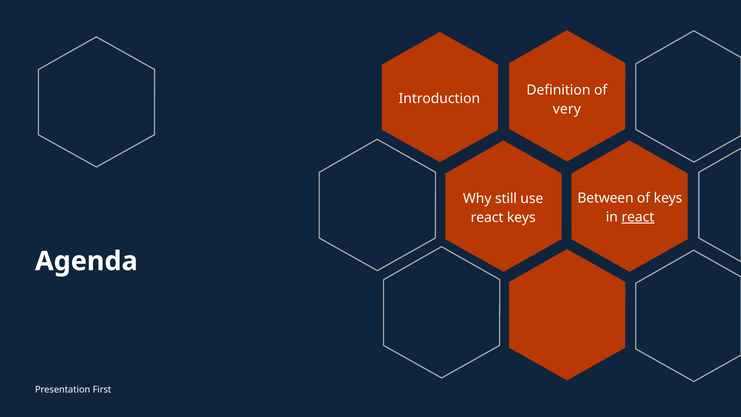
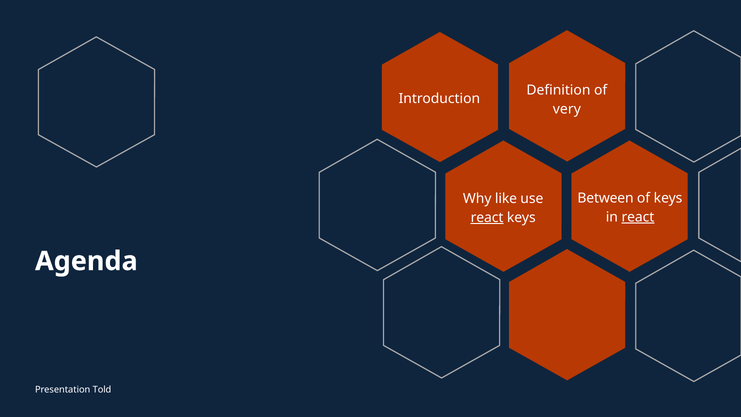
still: still -> like (506, 199)
react underline: none -> present (487, 217)
First: First -> Told (102, 390)
